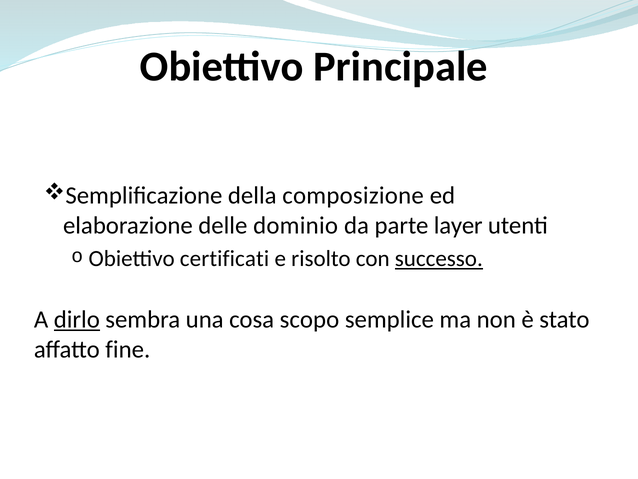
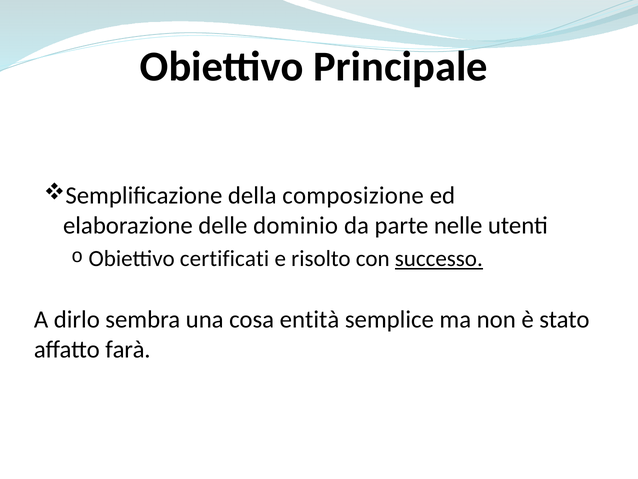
layer: layer -> nelle (458, 225)
dirlo underline: present -> none (77, 319)
scopo: scopo -> entità (309, 319)
fine: fine -> farà (128, 349)
